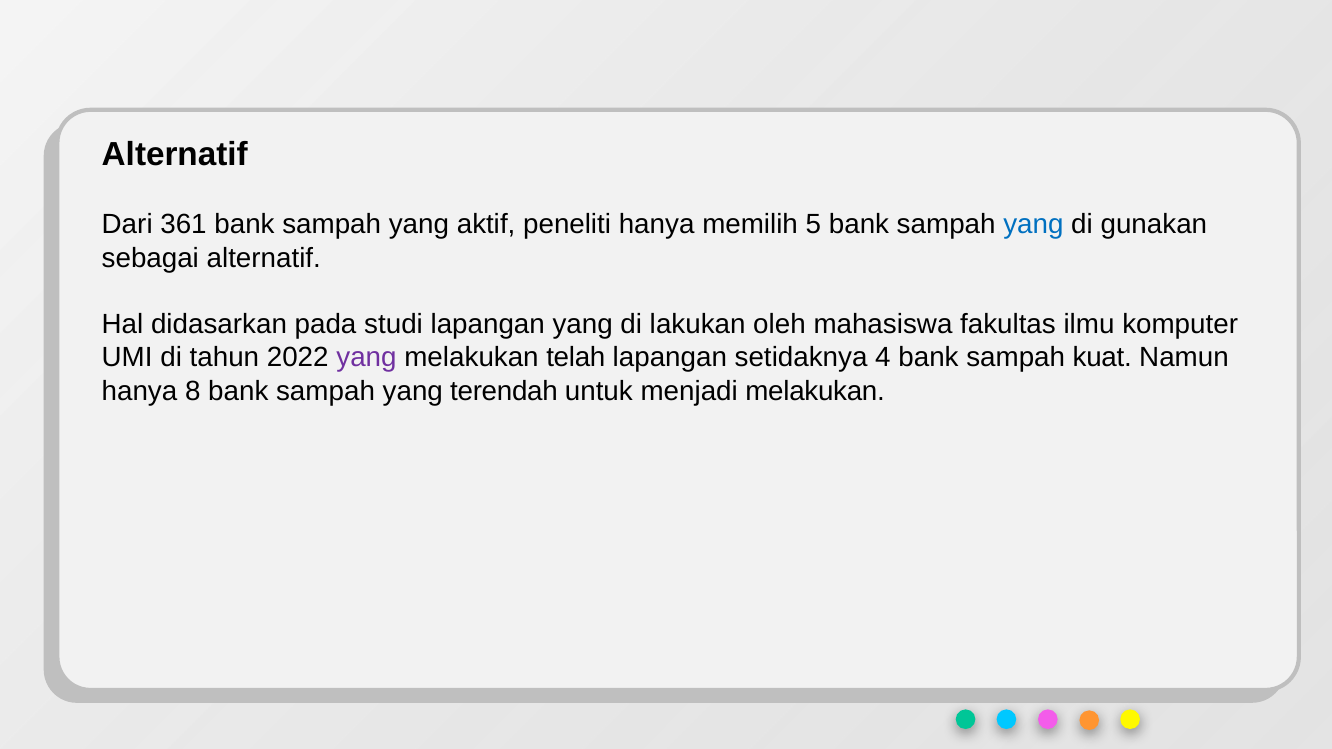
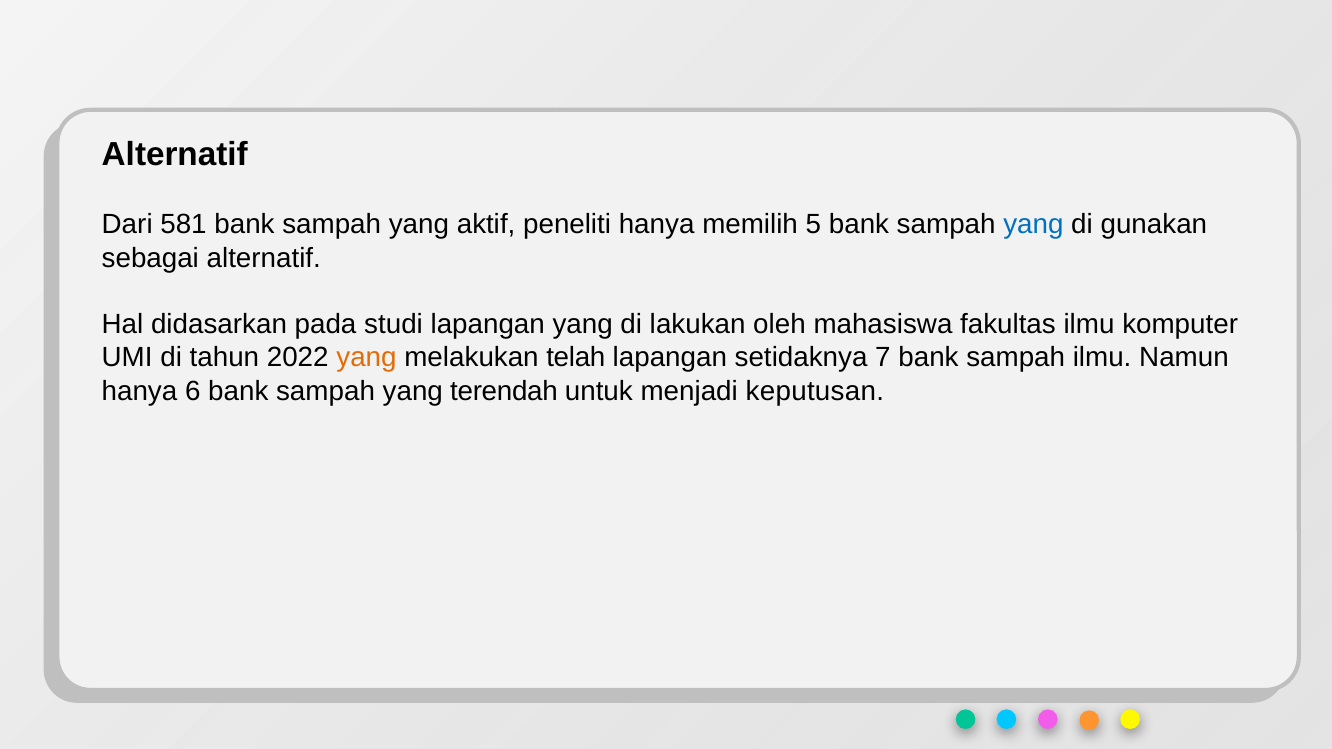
361: 361 -> 581 (183, 225)
yang colour: purple -> orange (367, 358)
4: 4 -> 7 (883, 358)
sampah kuat: kuat -> ilmu (1102, 358)
8: 8 -> 6 (193, 391)
menjadi melakukan: melakukan -> keputusan (815, 391)
